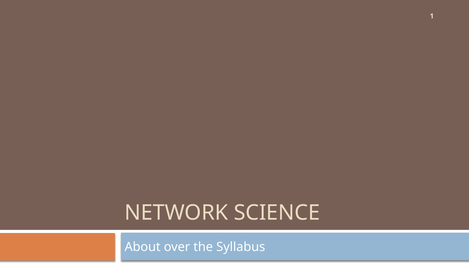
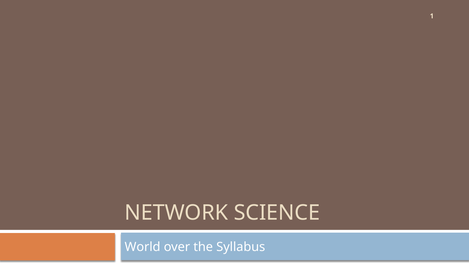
About: About -> World (143, 247)
